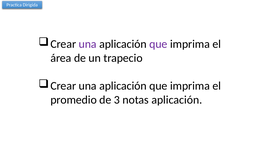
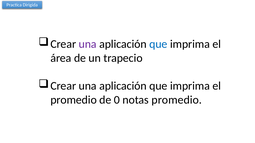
que colour: purple -> blue (158, 44)
3: 3 -> 0 (117, 100)
notas aplicación: aplicación -> promedio (177, 100)
